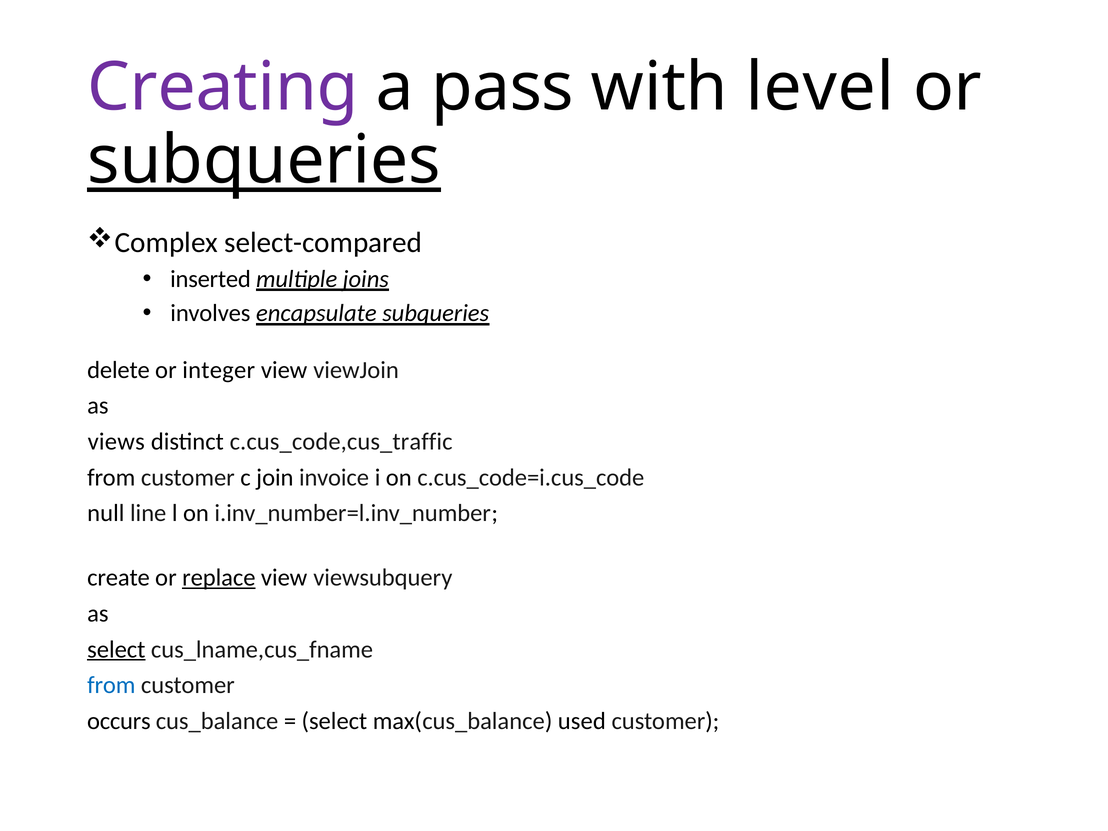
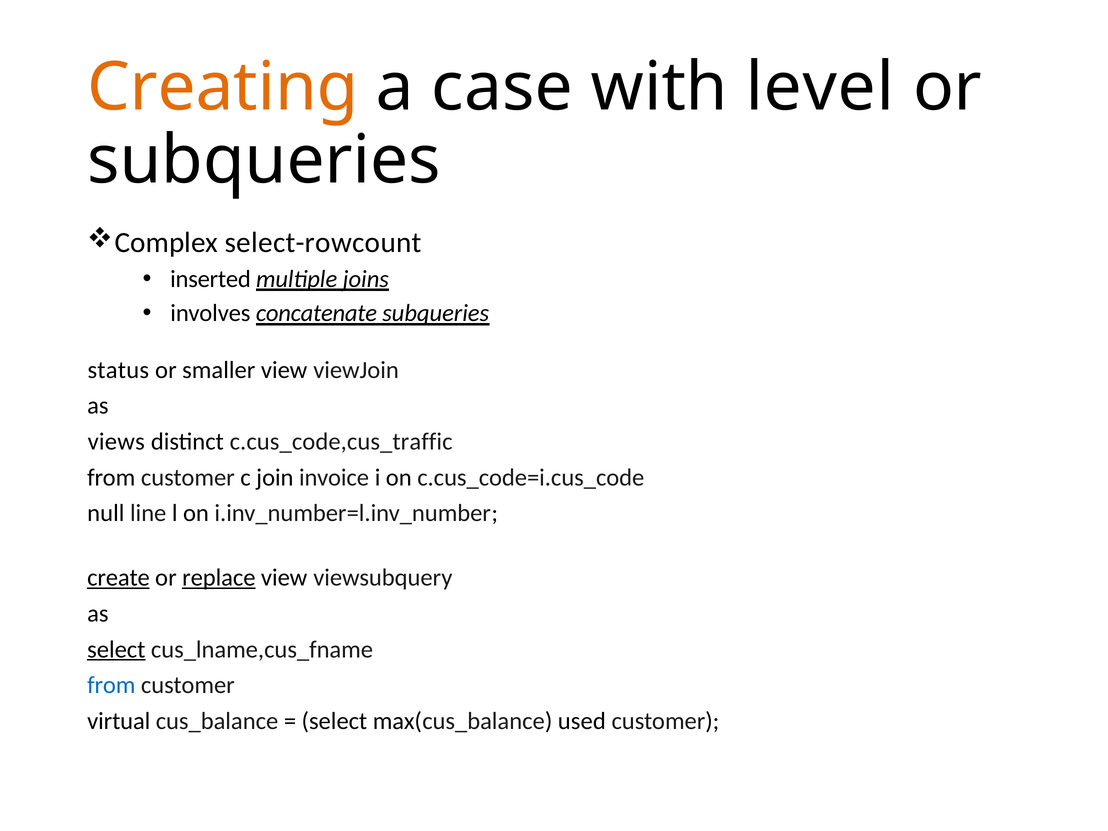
Creating colour: purple -> orange (223, 88)
pass: pass -> case (502, 88)
subqueries underline: present -> none (264, 161)
select-compared: select-compared -> select-rowcount (323, 242)
encapsulate: encapsulate -> concatenate (317, 313)
delete: delete -> status (118, 370)
integer: integer -> smaller (219, 370)
create underline: none -> present (119, 578)
occurs: occurs -> virtual (119, 721)
